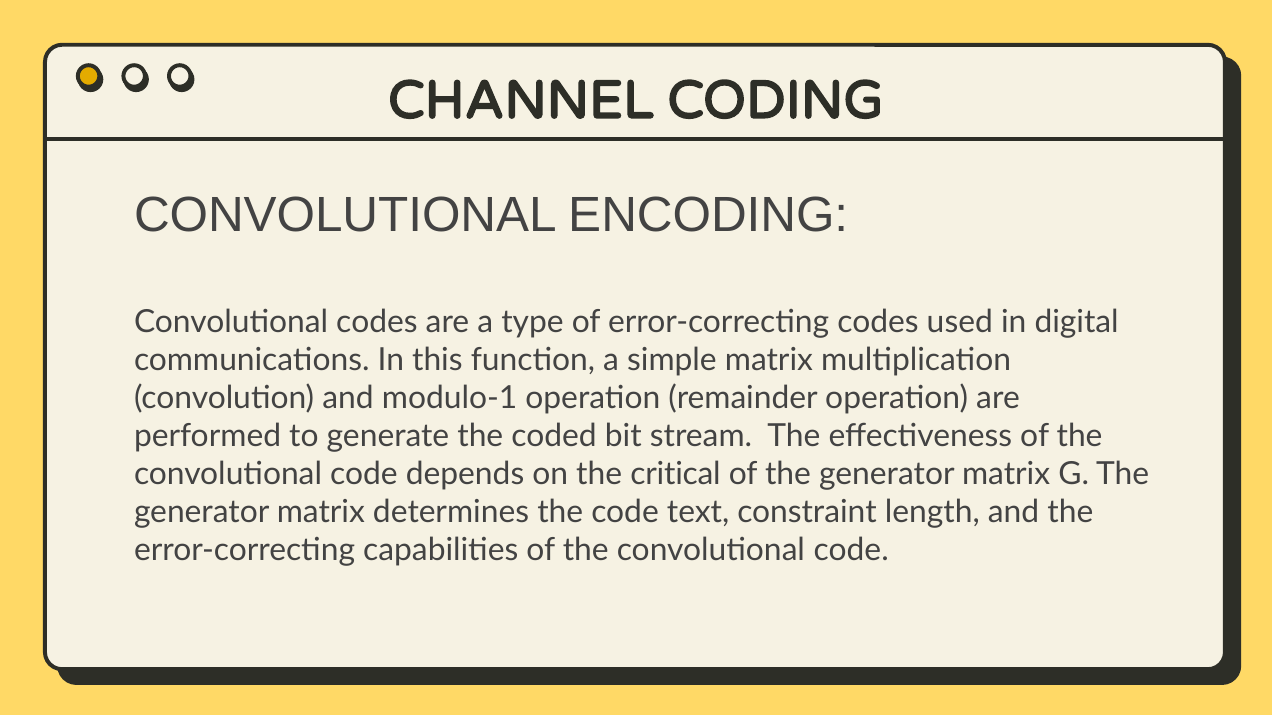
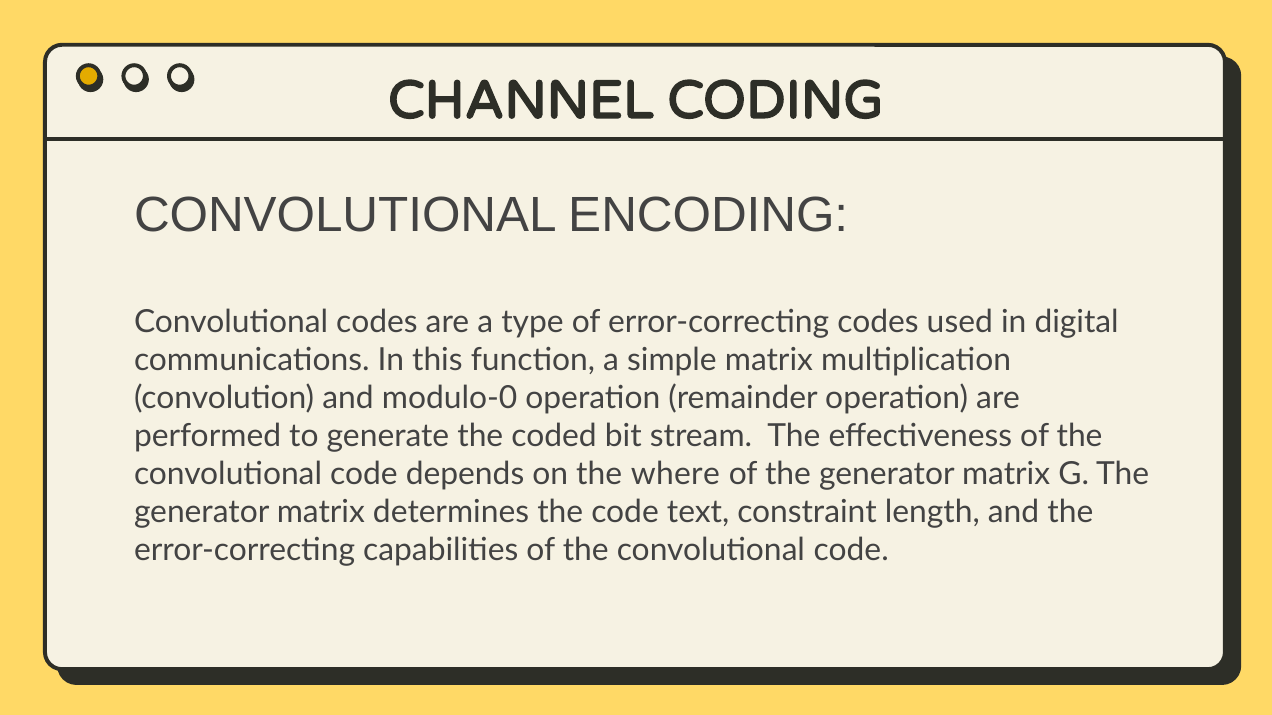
modulo-1: modulo-1 -> modulo-0 (450, 398)
critical: critical -> where (675, 475)
